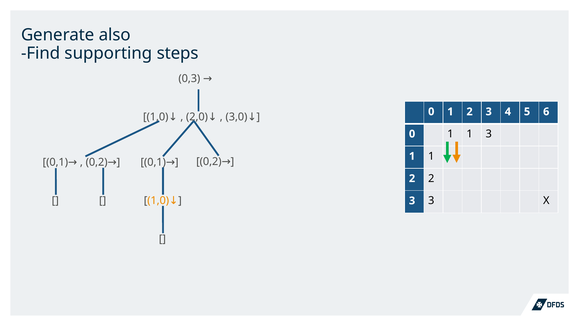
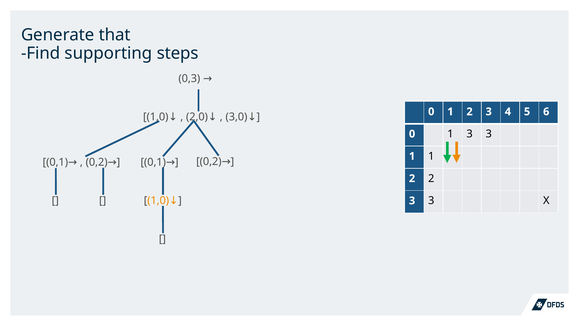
also: also -> that (115, 35)
0 1 1: 1 -> 3 (470, 134)
